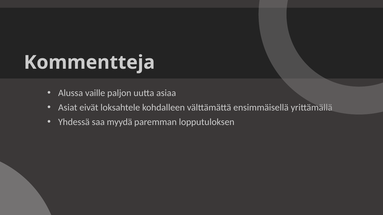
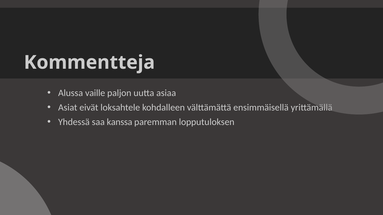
myydä: myydä -> kanssa (120, 122)
